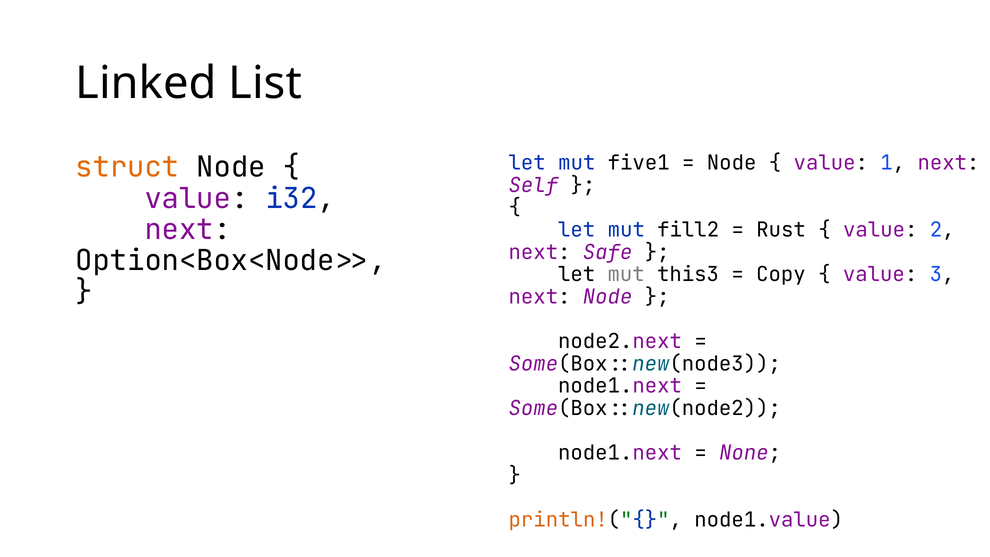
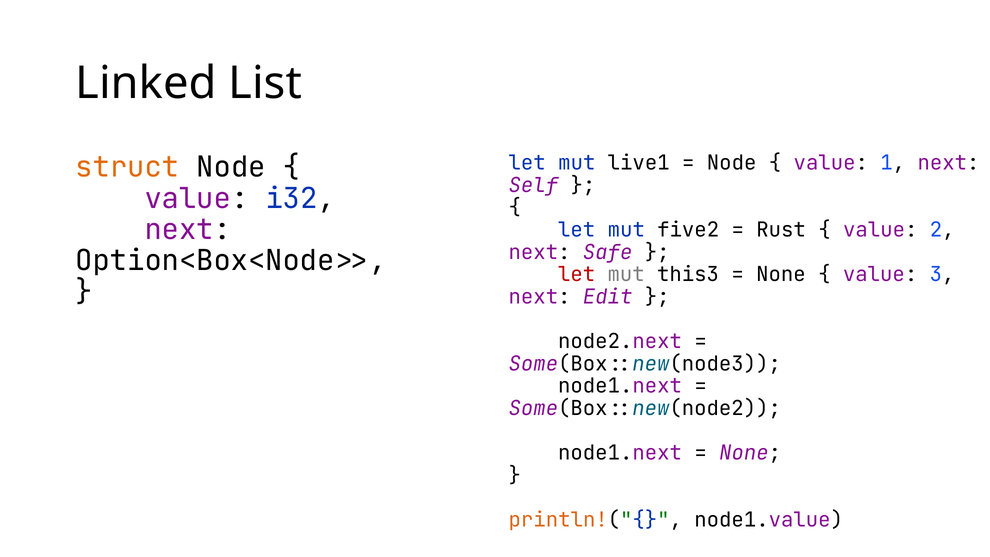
five1: five1 -> live1 (639, 163)
fill2: fill2 -> five2 (688, 230)
let colour: black -> red (577, 275)
Copy: Copy -> None (781, 275)
next Node: Node -> Edit (608, 297)
